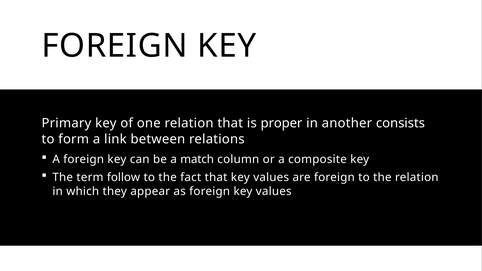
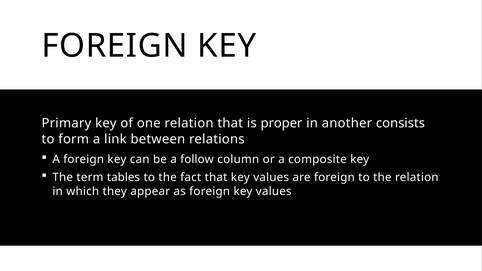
match: match -> follow (197, 159)
follow: follow -> tables (123, 178)
